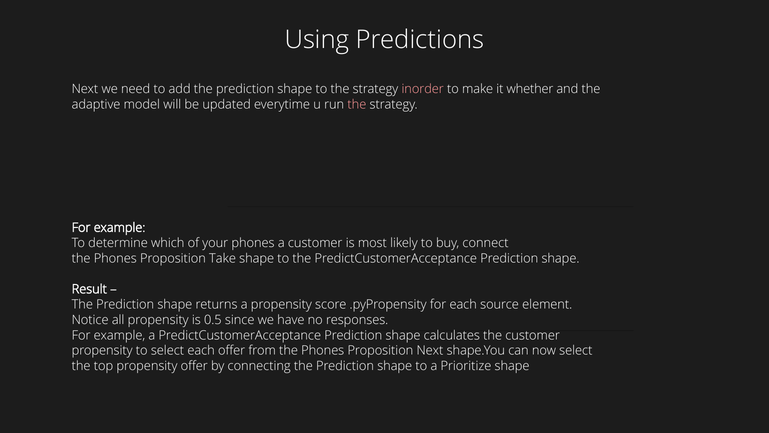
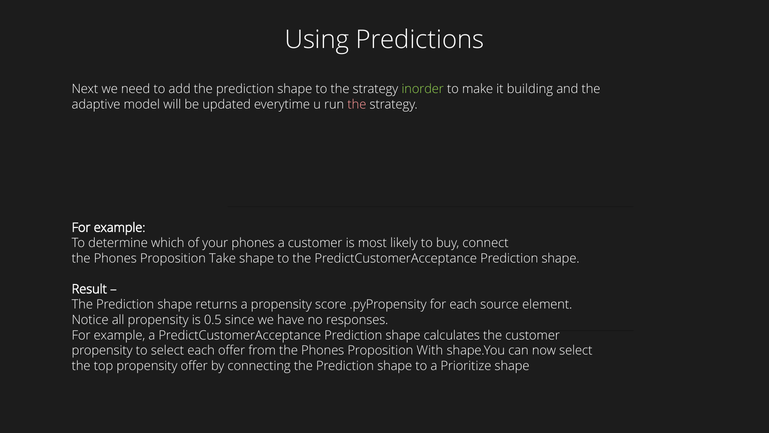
inorder colour: pink -> light green (423, 89)
whether: whether -> building (530, 89)
Proposition Next: Next -> With (430, 350)
